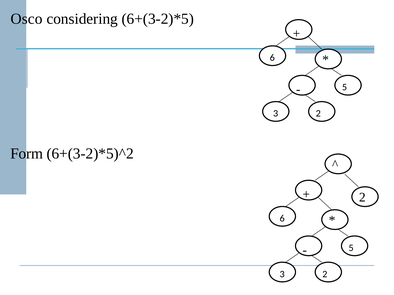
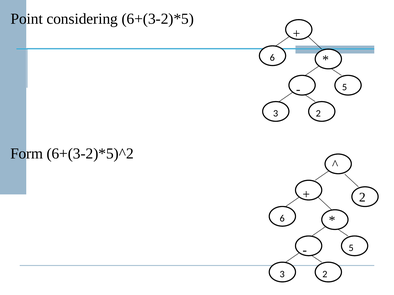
Osco: Osco -> Point (27, 19)
